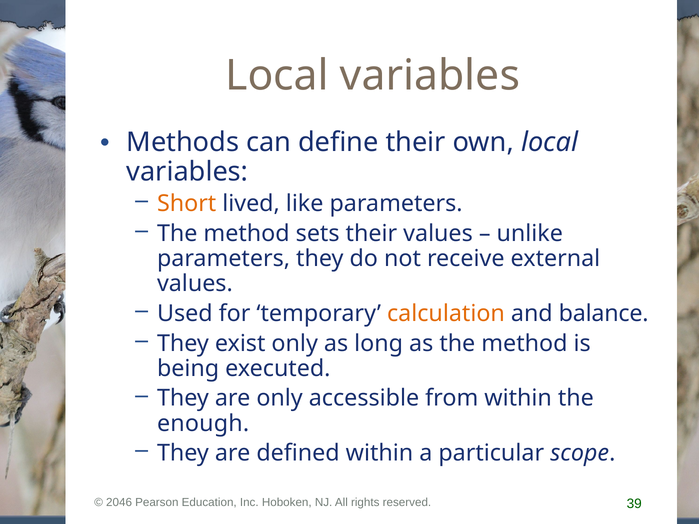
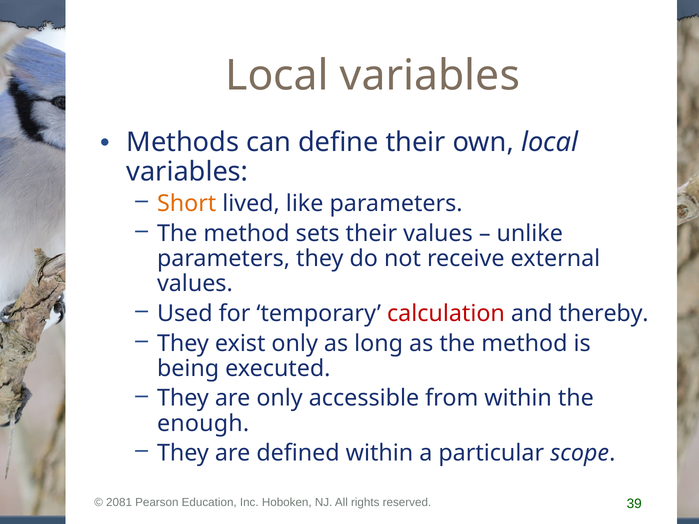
calculation colour: orange -> red (446, 314)
balance: balance -> thereby (604, 314)
2046: 2046 -> 2081 (119, 503)
